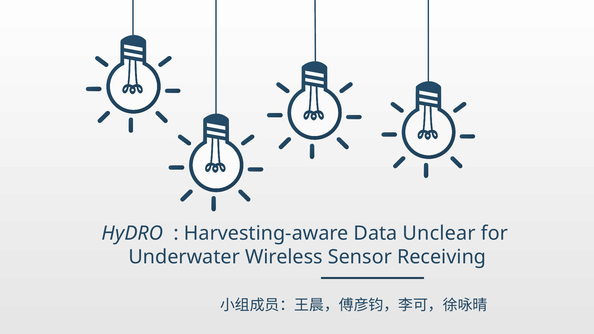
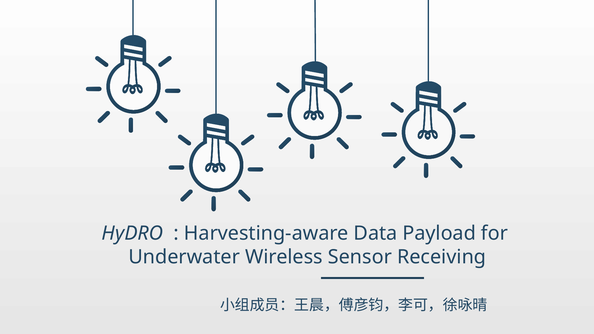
Unclear: Unclear -> Payload (439, 233)
